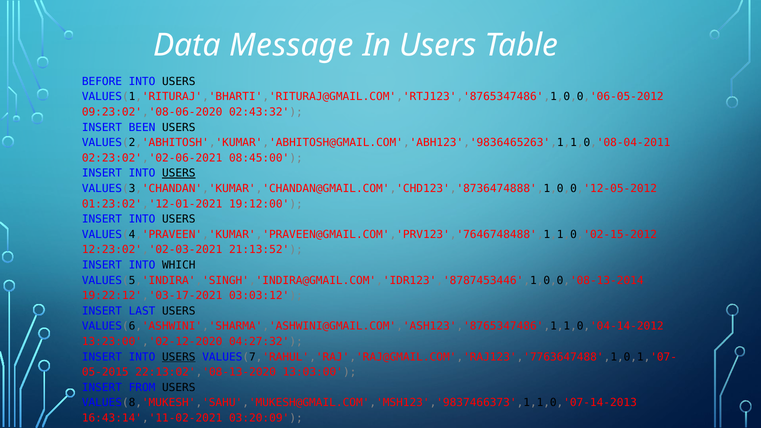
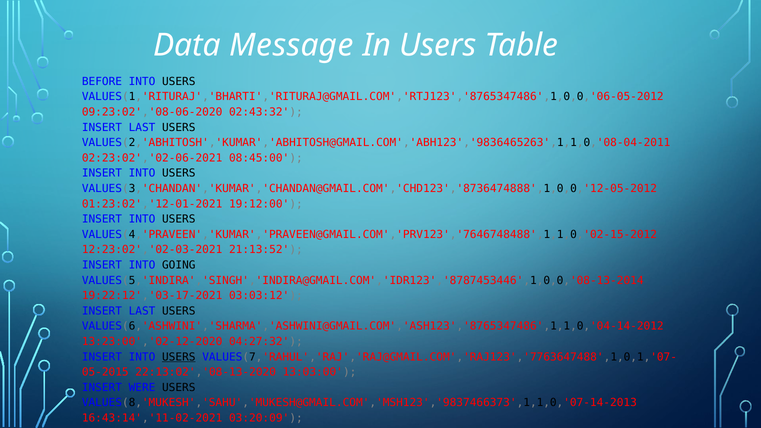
BEEN: BEEN -> LAST (142, 127)
USERS underline: present -> none (179, 173)
WHICH: WHICH -> GOING (179, 265)
FROM: FROM -> WERE (142, 387)
